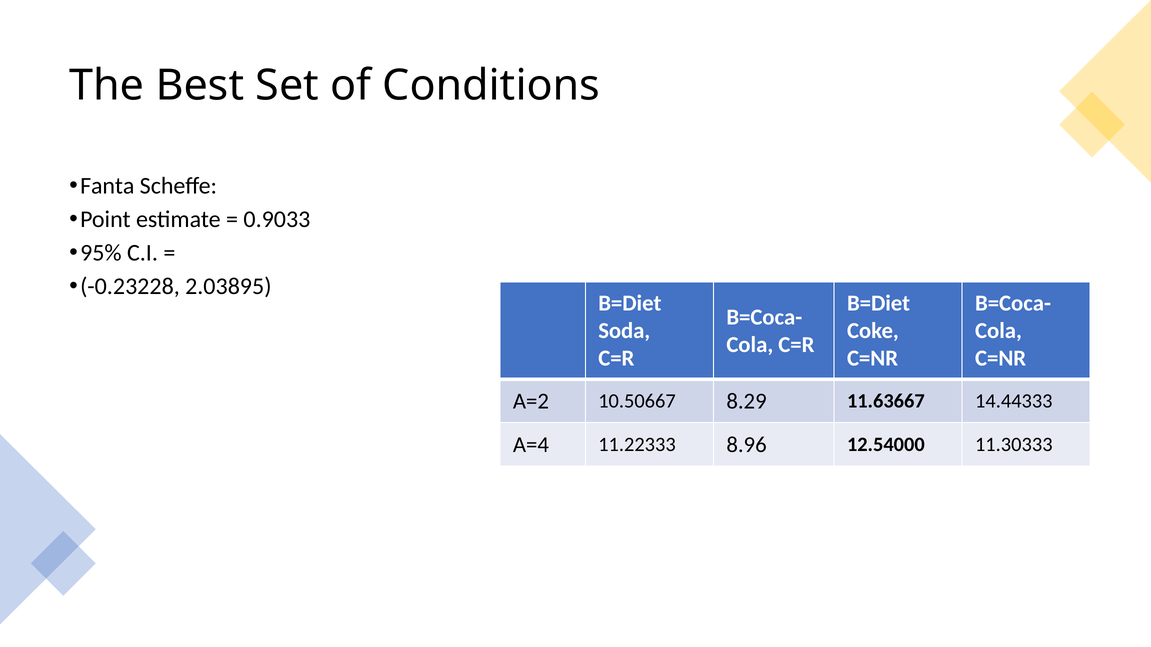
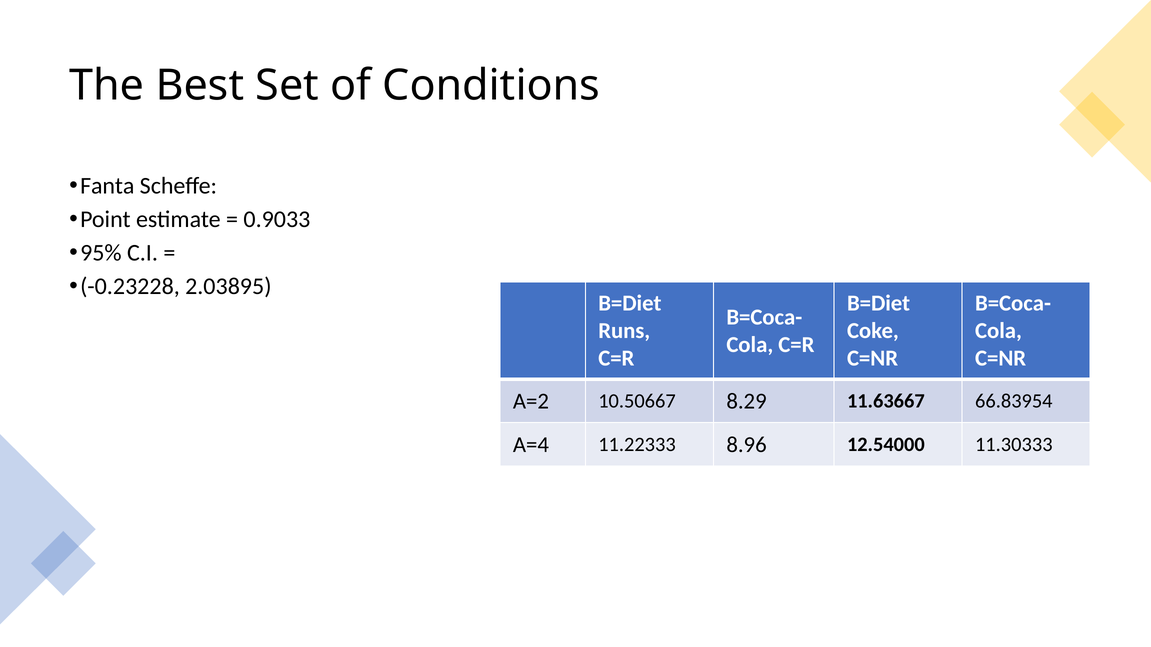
Soda: Soda -> Runs (624, 331)
14.44333: 14.44333 -> 66.83954 (1014, 401)
